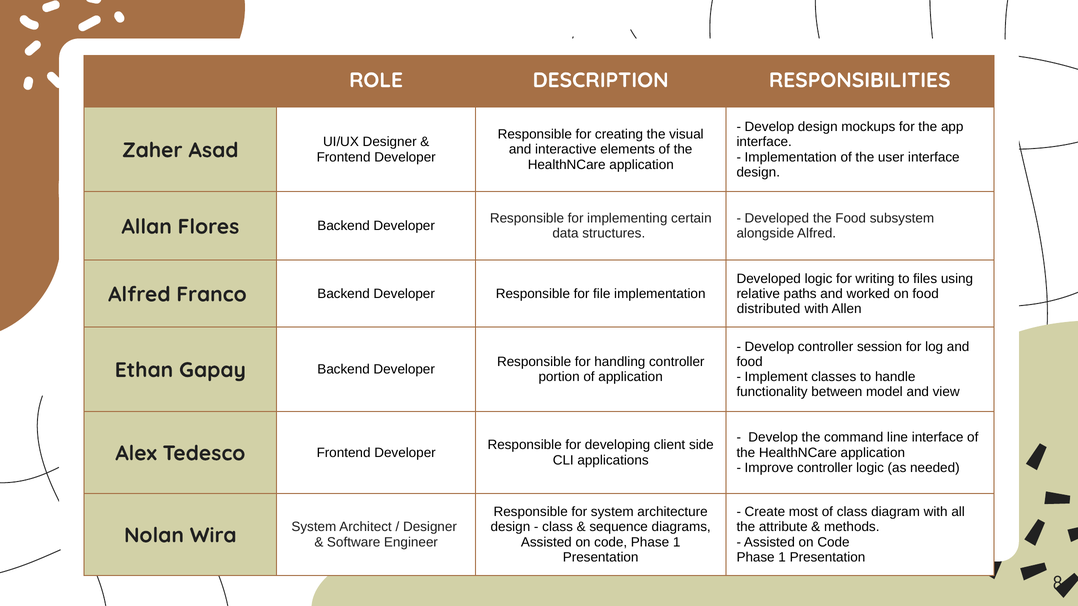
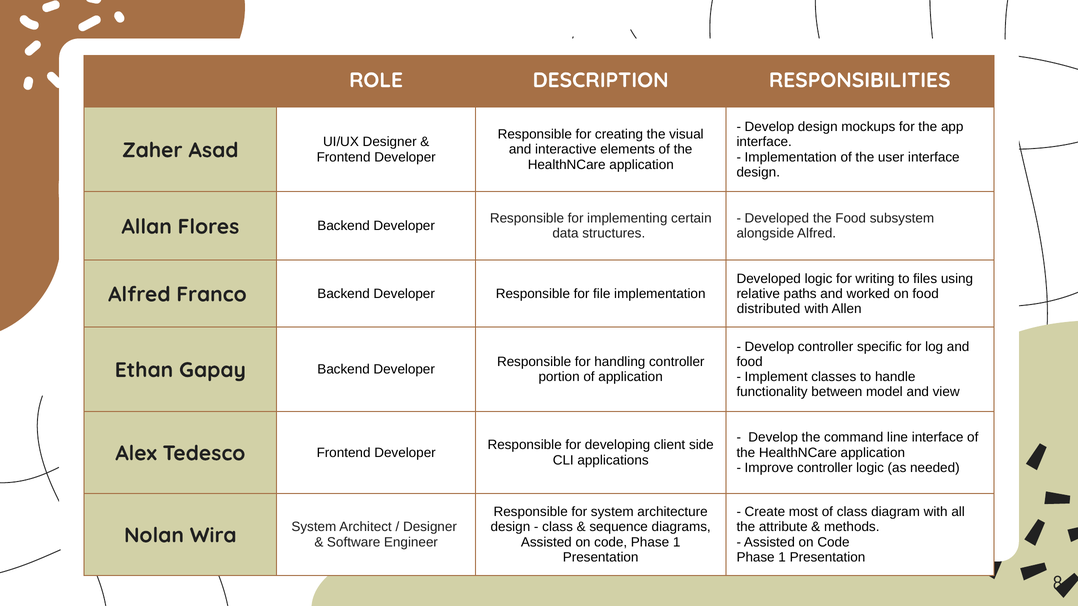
session: session -> specific (880, 347)
